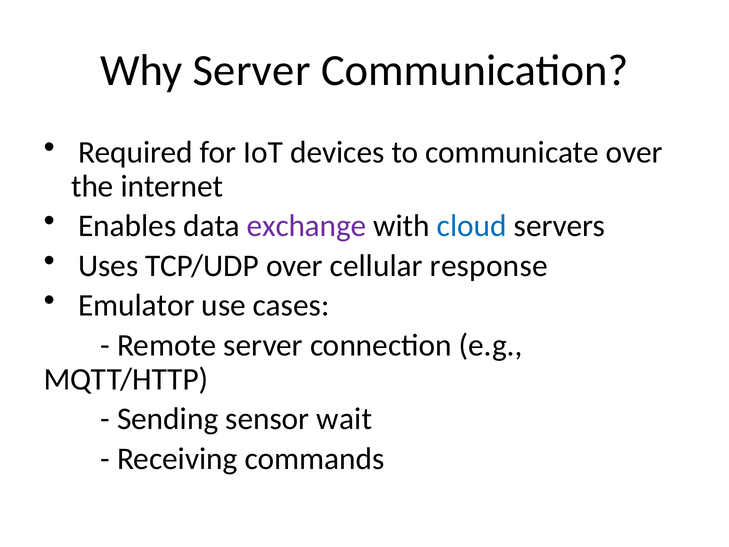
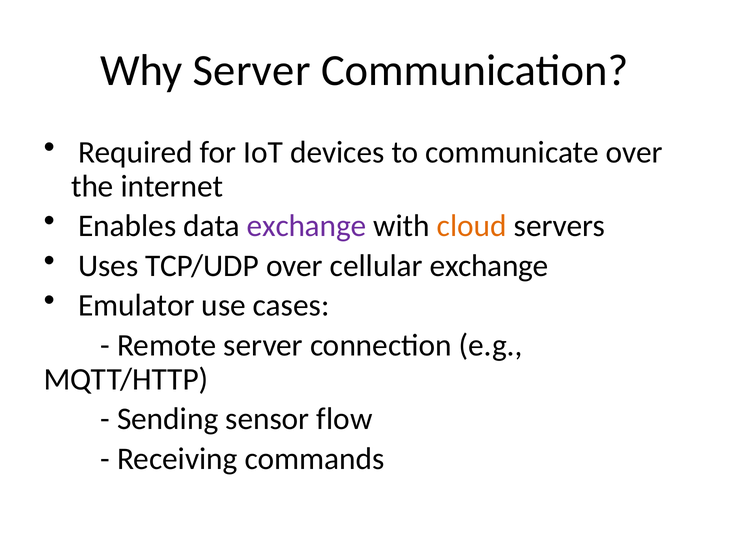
cloud colour: blue -> orange (472, 226)
cellular response: response -> exchange (489, 266)
wait: wait -> flow (345, 419)
